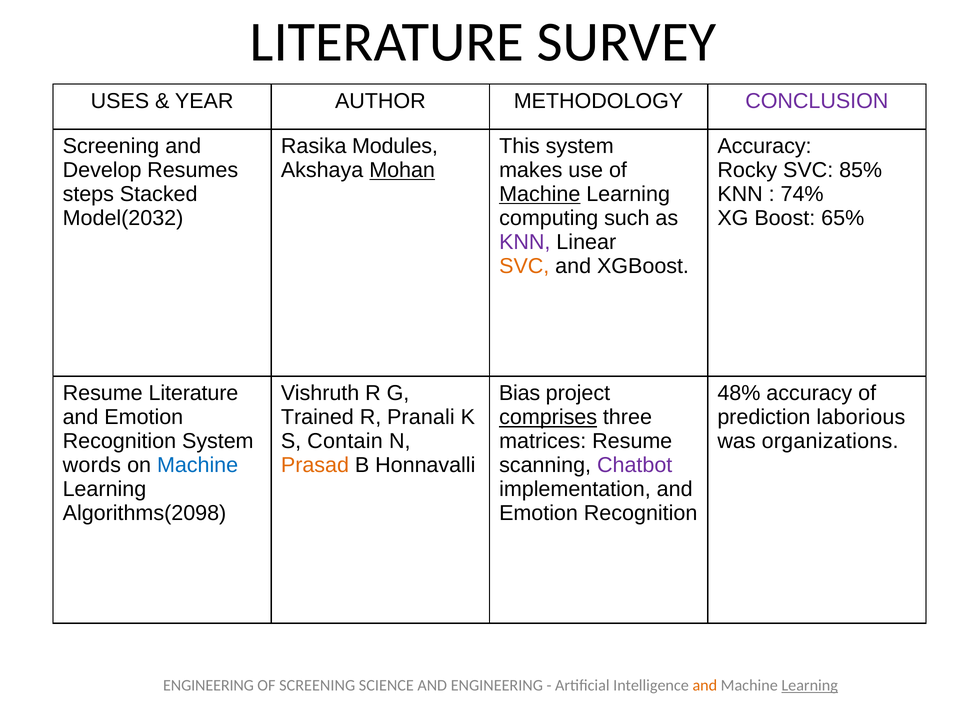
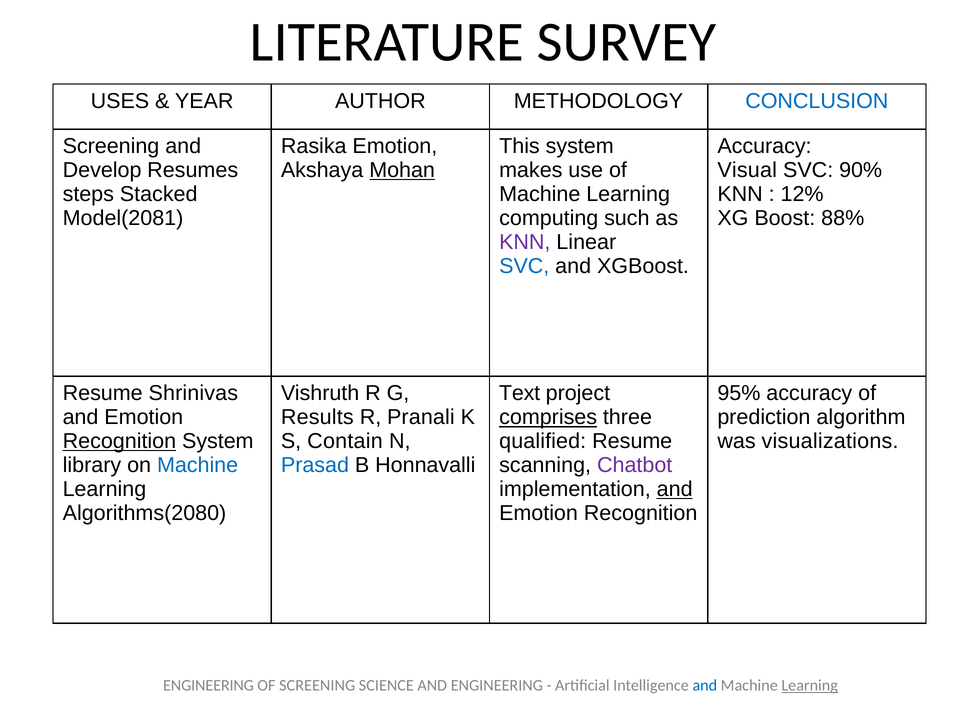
CONCLUSION colour: purple -> blue (817, 101)
Rasika Modules: Modules -> Emotion (395, 146)
Rocky: Rocky -> Visual (747, 170)
85%: 85% -> 90% (861, 170)
Machine underline: present -> none (540, 194)
74%: 74% -> 12% (802, 194)
Model(2032: Model(2032 -> Model(2081 (123, 218)
65%: 65% -> 88% (843, 218)
SVC colour: orange -> blue (524, 266)
Resume Literature: Literature -> Shrinivas (193, 393)
Bias: Bias -> Text (520, 393)
48%: 48% -> 95% (739, 393)
Trained: Trained -> Results (317, 417)
laborious: laborious -> algorithm (861, 417)
Recognition underline: none -> present (119, 441)
matrices: matrices -> qualified (543, 441)
organizations: organizations -> visualizations (830, 441)
words: words -> library (92, 465)
Prasad colour: orange -> blue (315, 465)
and underline: none -> present (675, 489)
Algorithms(2098: Algorithms(2098 -> Algorithms(2080 (144, 513)
and colour: orange -> blue (705, 685)
